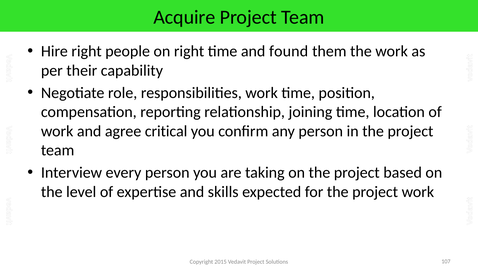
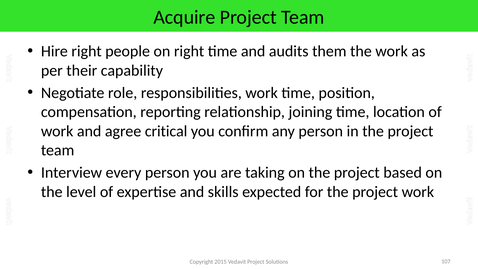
found: found -> audits (289, 51)
